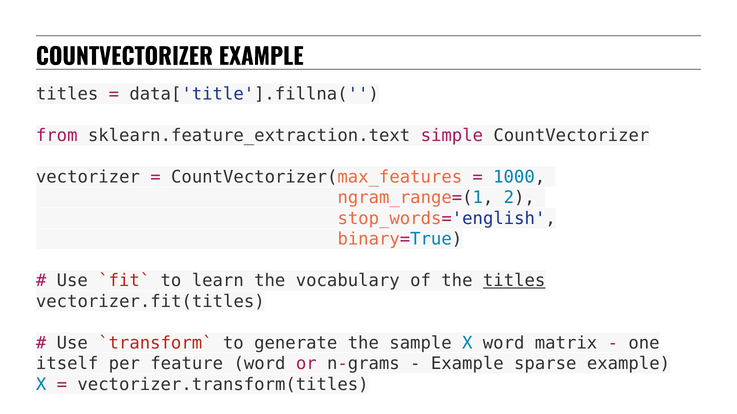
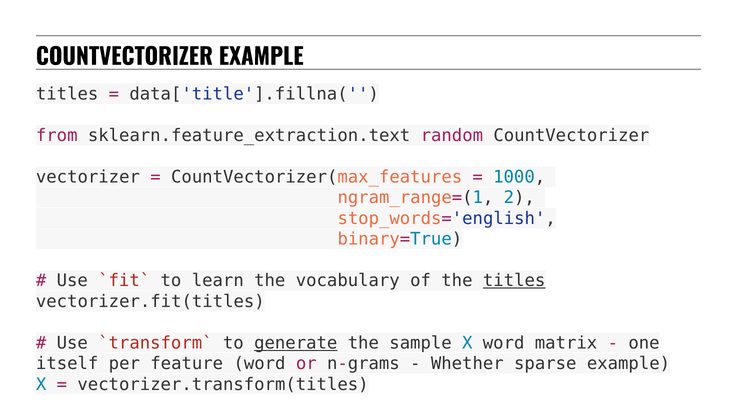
simple: simple -> random (452, 135)
generate underline: none -> present (296, 343)
Example: Example -> Whether (467, 363)
